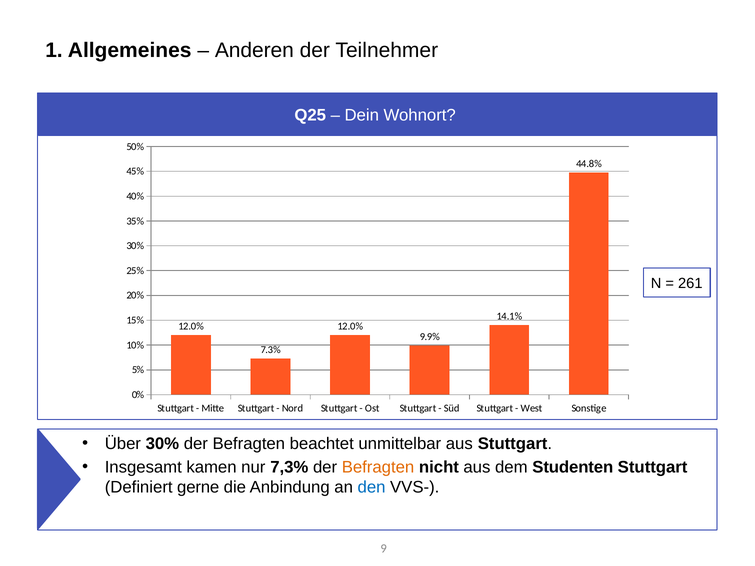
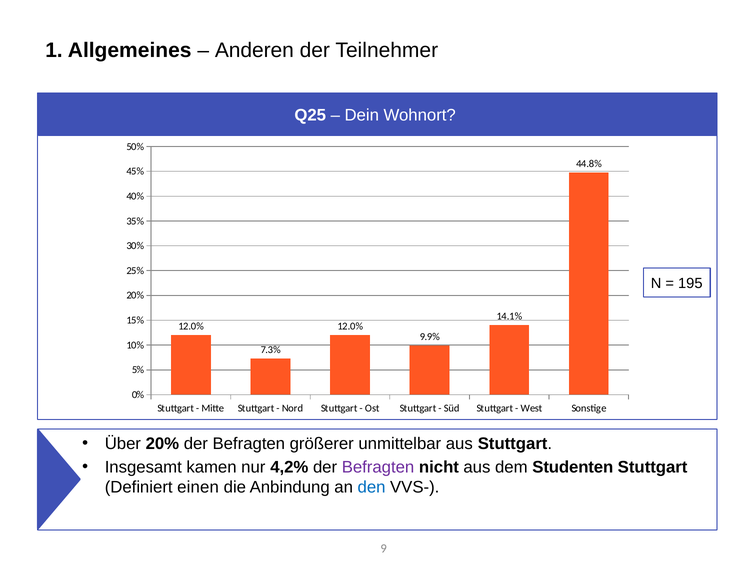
261: 261 -> 195 (690, 284)
Über 30%: 30% -> 20% (162, 444)
beachtet: beachtet -> größerer (322, 444)
7,3%: 7,3% -> 4,2% (289, 468)
Befragten colour: orange -> purple (378, 468)
gerne: gerne -> einen (198, 488)
